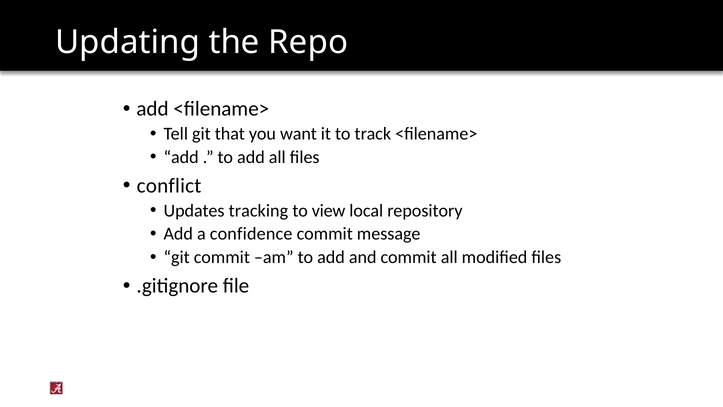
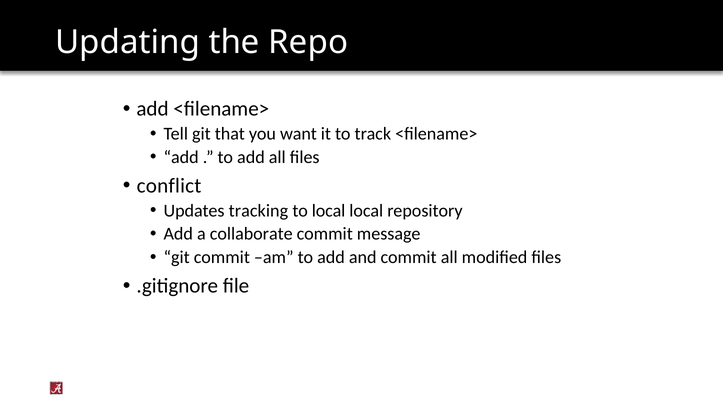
to view: view -> local (329, 211)
confidence: confidence -> collaborate (251, 234)
